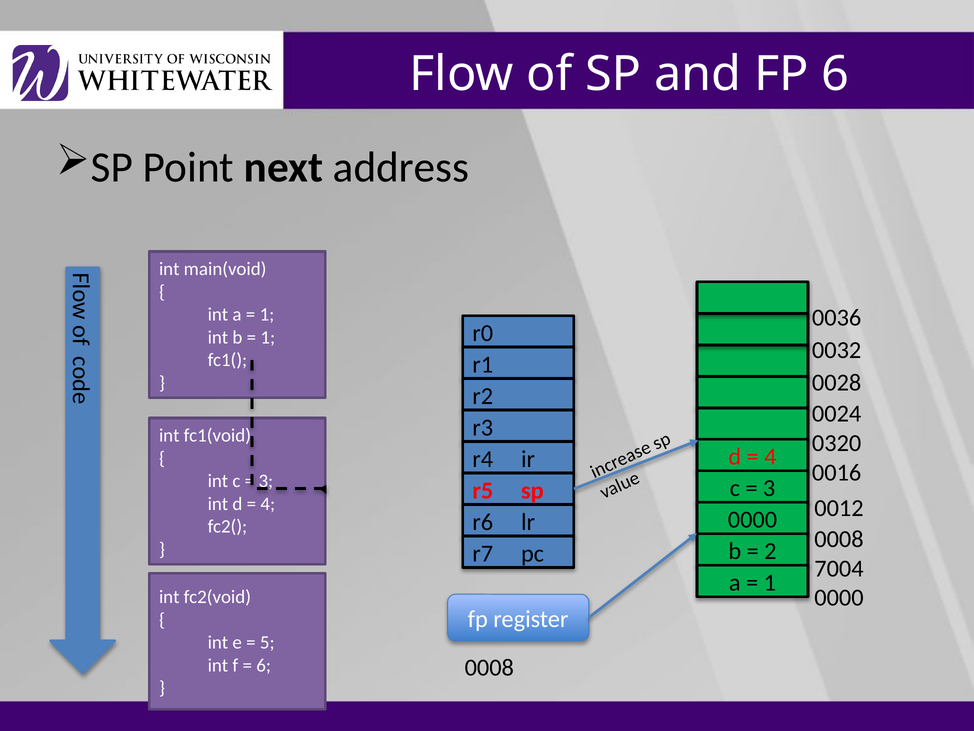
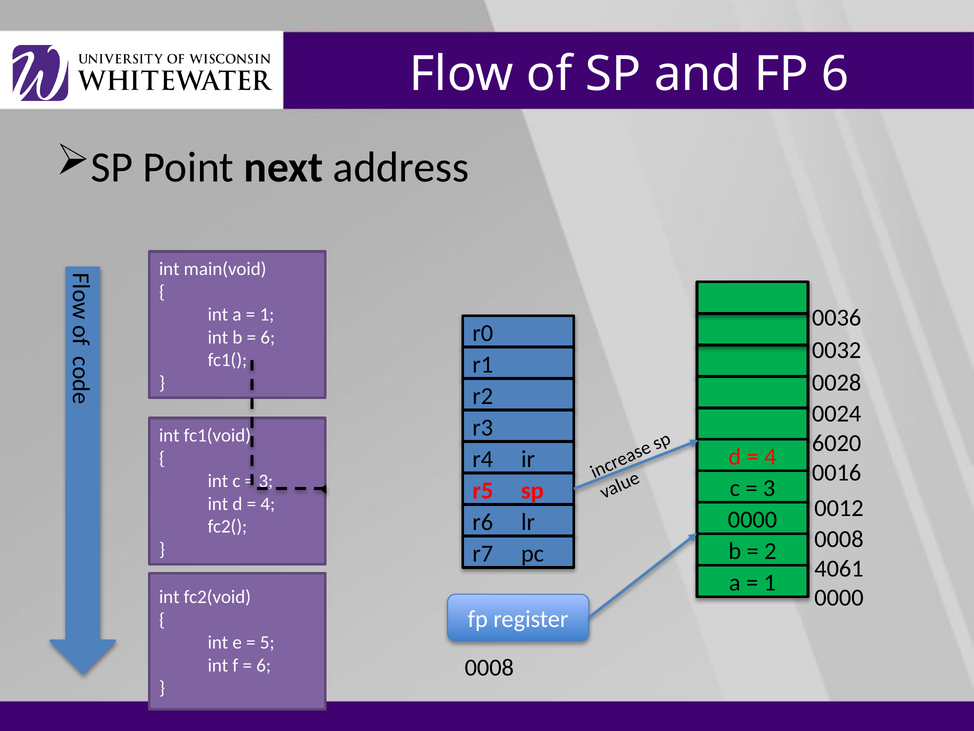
1: 1 -> 6 (268, 337)
0320: 0320 -> 6020 (837, 443)
7004: 7004 -> 4061 (839, 568)
